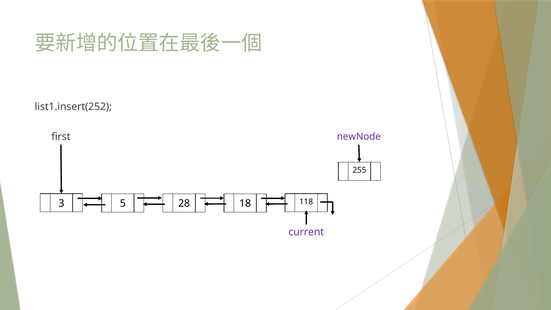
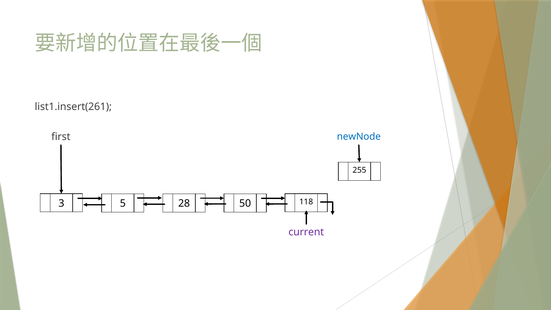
list1.insert(252: list1.insert(252 -> list1.insert(261 (73, 107)
newNode colour: purple -> blue (359, 136)
18: 18 -> 50 (245, 204)
